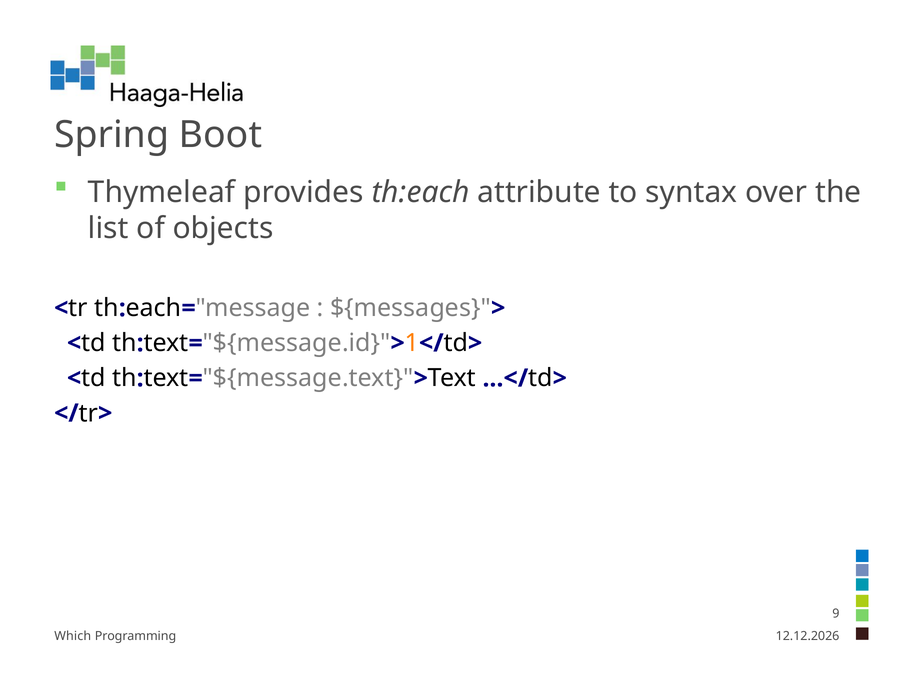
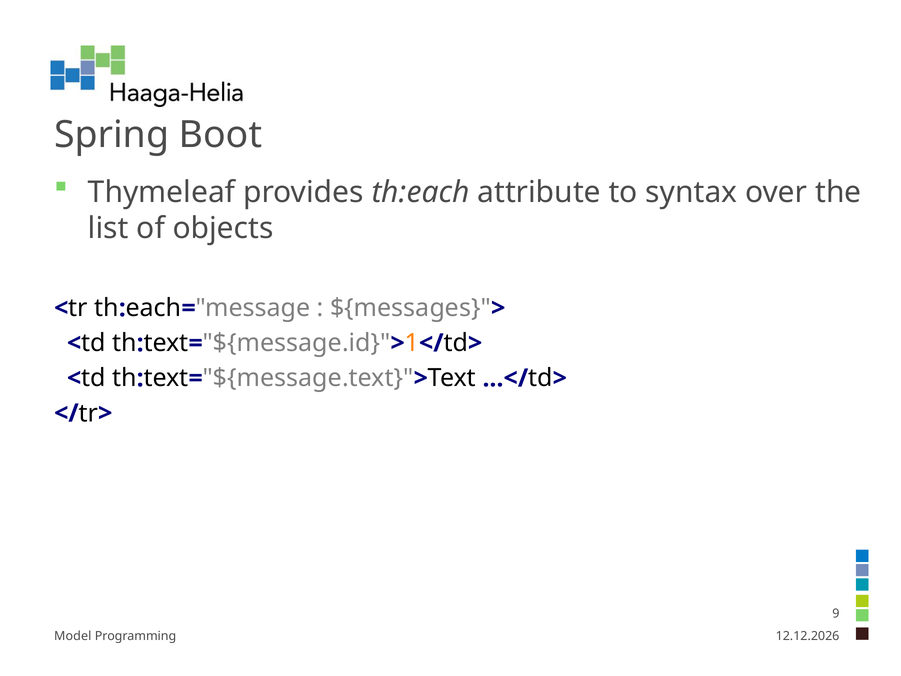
Which: Which -> Model (73, 636)
